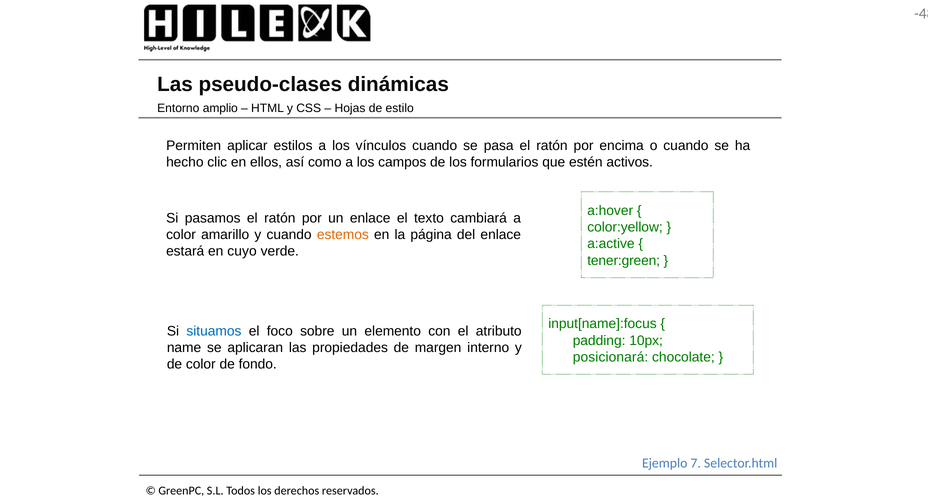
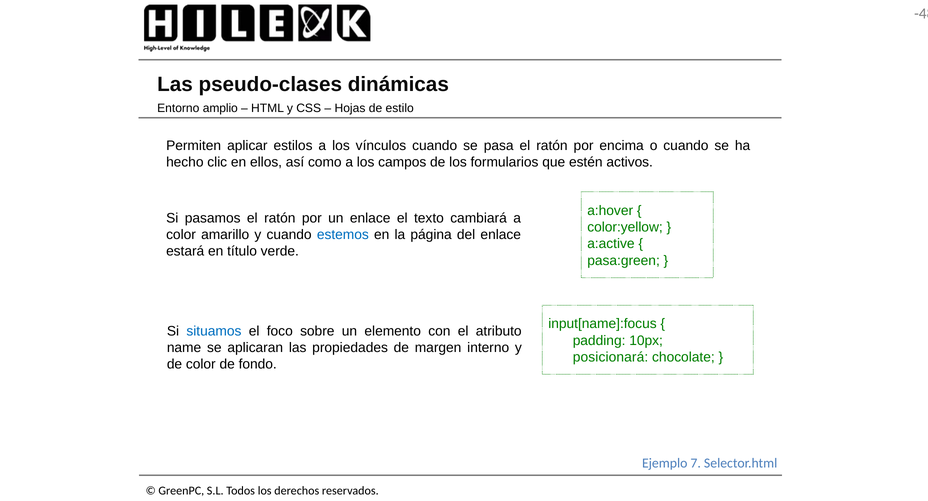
estemos colour: orange -> blue (343, 235)
cuyo: cuyo -> título (242, 251)
tener:green: tener:green -> pasa:green (624, 260)
